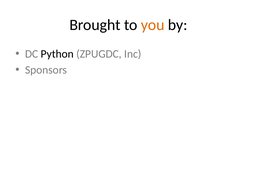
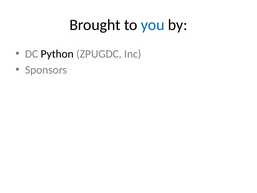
you colour: orange -> blue (153, 25)
